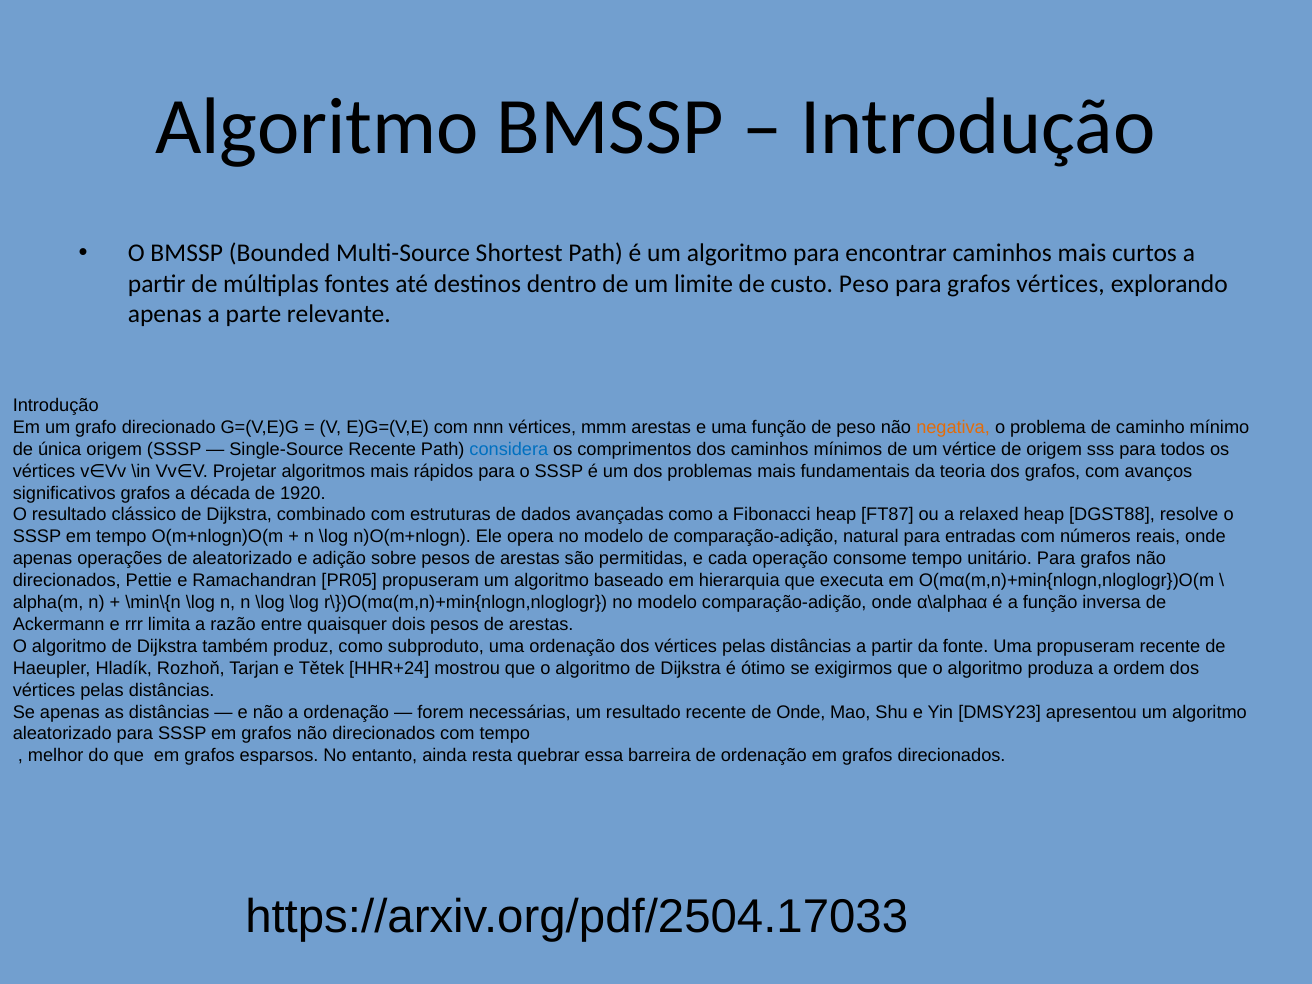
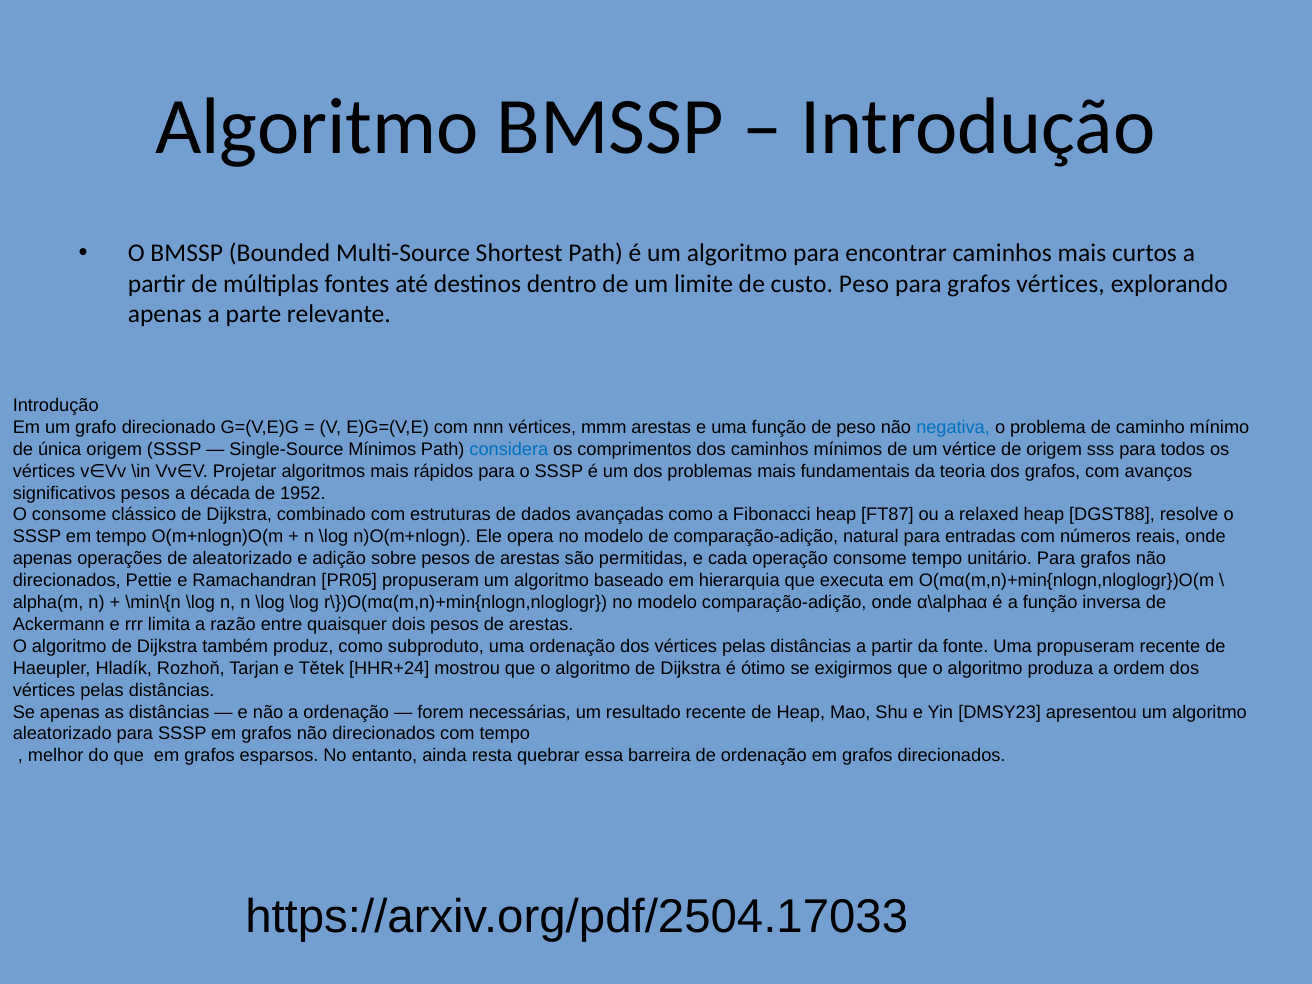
negativa colour: orange -> blue (953, 427)
Single-Source Recente: Recente -> Mínimos (382, 449)
significativos grafos: grafos -> pesos (145, 493)
1920: 1920 -> 1952 (303, 493)
O resultado: resultado -> consome (69, 515)
de Onde: Onde -> Heap (801, 712)
